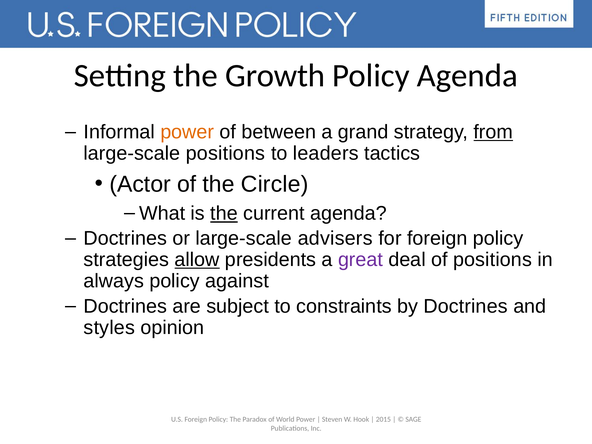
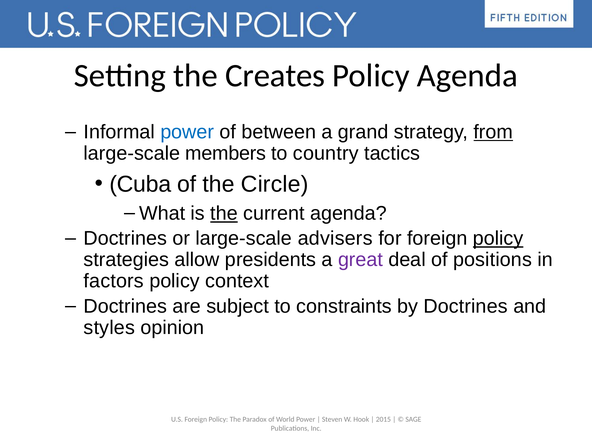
Growth: Growth -> Creates (275, 76)
power colour: orange -> blue (187, 132)
large-scale positions: positions -> members (226, 153)
leaders: leaders -> country (326, 153)
Actor: Actor -> Cuba (140, 184)
policy underline: none -> present (498, 238)
allow underline: present -> none (197, 260)
always: always -> factors (114, 281)
against: against -> context (237, 281)
